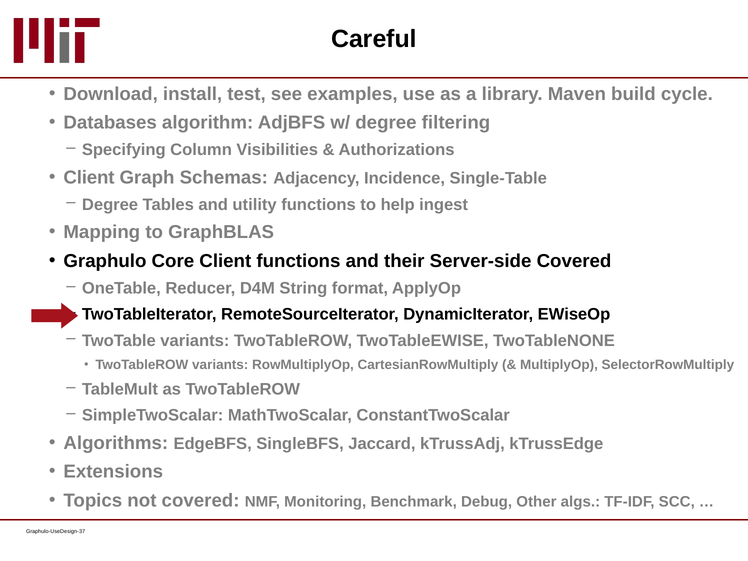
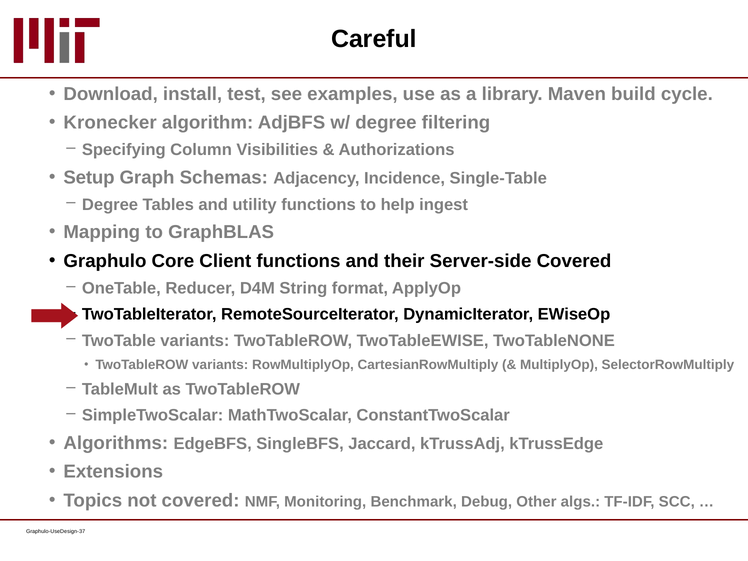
Databases: Databases -> Kronecker (110, 123)
Client: Client -> Setup (89, 177)
